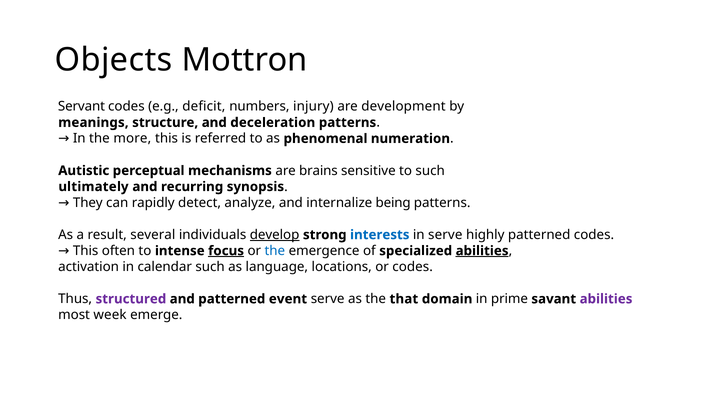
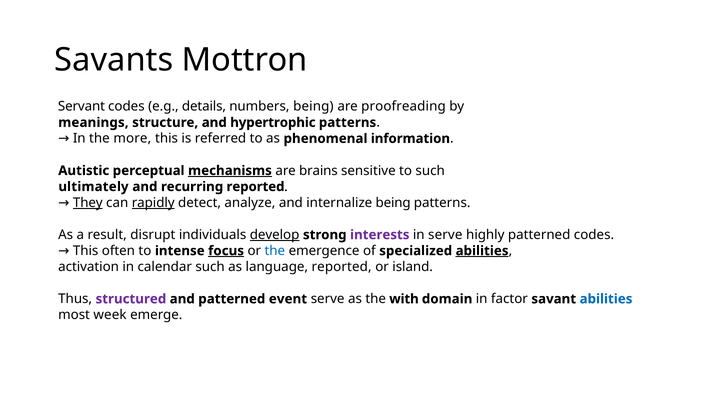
Objects: Objects -> Savants (114, 60)
deficit: deficit -> details (204, 106)
numbers injury: injury -> being (313, 106)
development: development -> proofreading (403, 106)
deceleration: deceleration -> hypertrophic (273, 123)
numeration: numeration -> information (410, 139)
mechanisms underline: none -> present (230, 171)
recurring synopsis: synopsis -> reported (255, 187)
They underline: none -> present (88, 203)
rapidly underline: none -> present (153, 203)
several: several -> disrupt (153, 235)
interests colour: blue -> purple (380, 235)
language locations: locations -> reported (342, 267)
or codes: codes -> island (413, 267)
that: that -> with (404, 299)
prime: prime -> factor (509, 299)
abilities colour: purple -> blue (606, 299)
